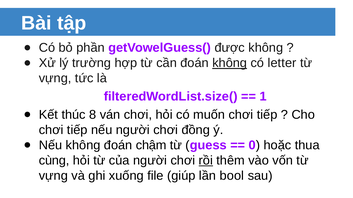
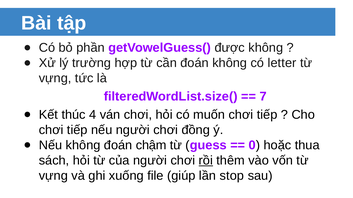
không underline: present -> none (230, 63)
1: 1 -> 7 (263, 97)
8: 8 -> 4 (93, 115)
cùng: cùng -> sách (54, 161)
bool: bool -> stop (232, 176)
